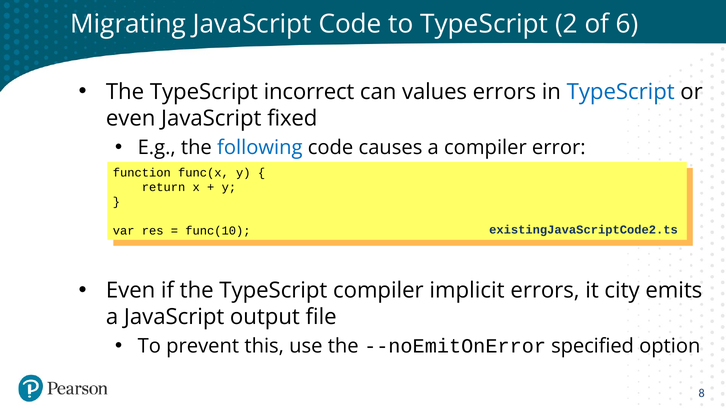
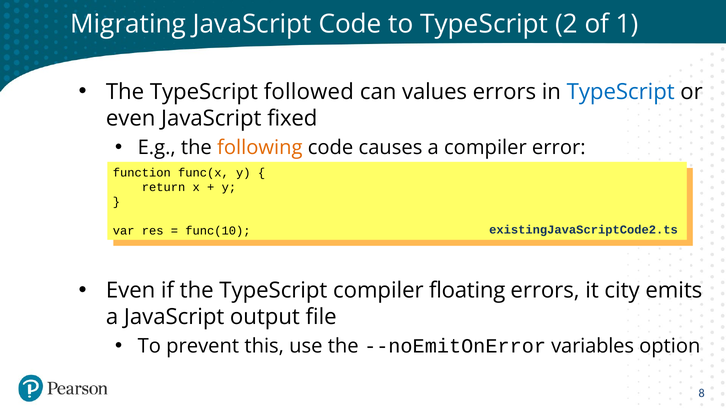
6: 6 -> 1 (627, 24)
incorrect: incorrect -> followed (309, 92)
following colour: blue -> orange (260, 148)
implicit: implicit -> floating (467, 291)
specified: specified -> variables (593, 347)
